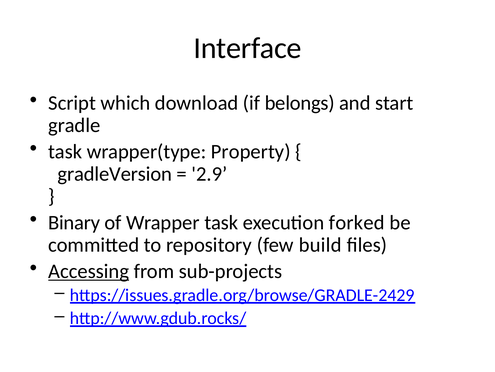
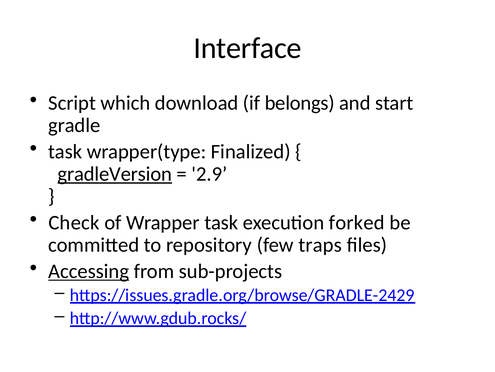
Property: Property -> Finalized (251, 151)
gradleVersion underline: none -> present (115, 174)
Binary: Binary -> Check (74, 222)
build: build -> traps (320, 244)
